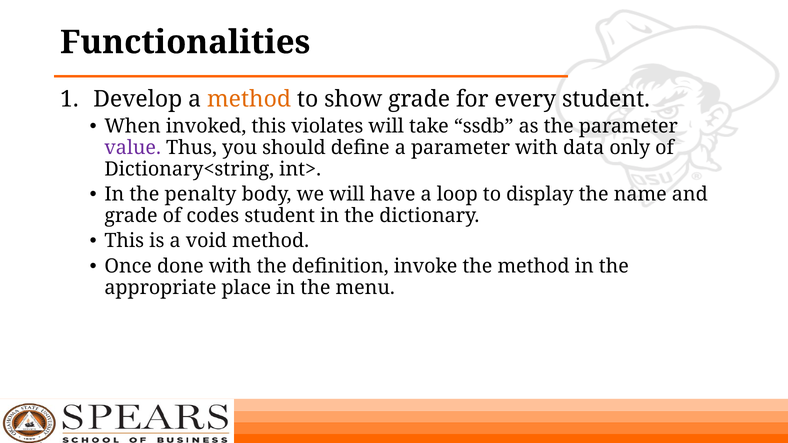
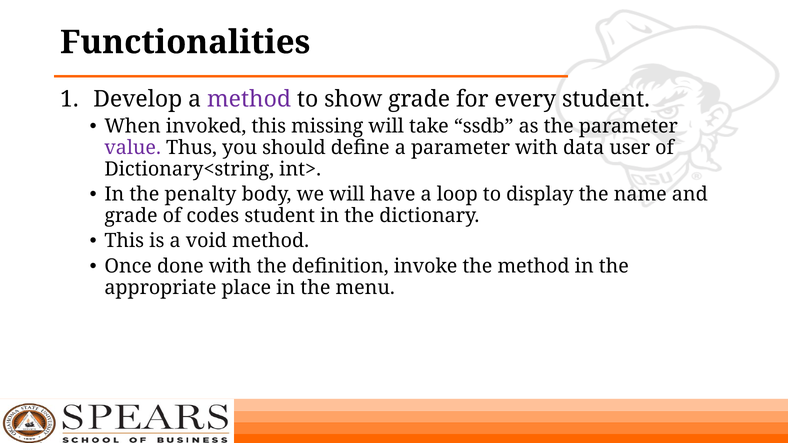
method colour: orange -> purple (249, 99)
violates: violates -> missing (327, 127)
only: only -> user (630, 148)
